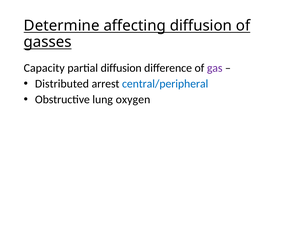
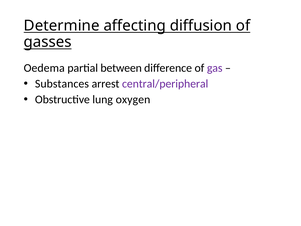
Capacity: Capacity -> Oedema (44, 68)
partial diffusion: diffusion -> between (121, 68)
Distributed: Distributed -> Substances (62, 84)
central/peripheral colour: blue -> purple (165, 84)
